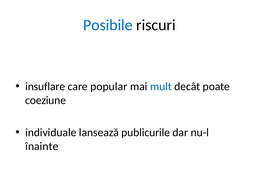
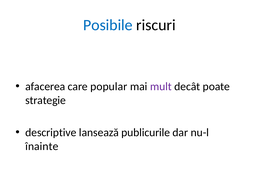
insuflare: insuflare -> afacerea (45, 87)
mult colour: blue -> purple (161, 87)
coeziune: coeziune -> strategie (46, 100)
individuale: individuale -> descriptive (51, 133)
